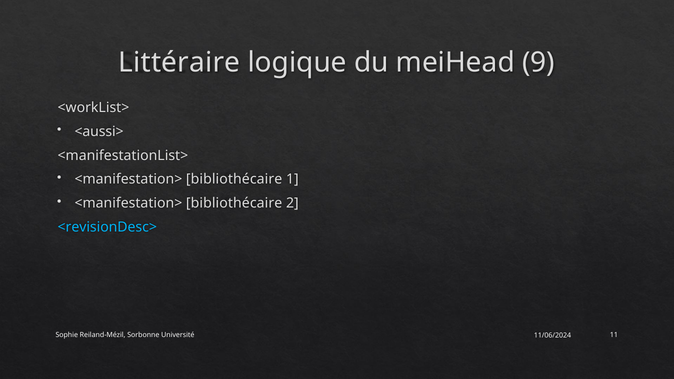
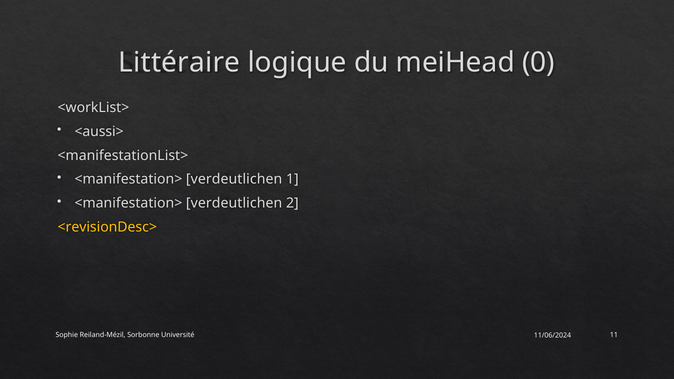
9: 9 -> 0 (538, 62)
bibliothécaire: bibliothécaire -> verdeutlichen (234, 179)
bibliothécaire: bibliothécaire -> verdeutlichen (234, 203)
<revisionDesc> colour: light blue -> yellow (107, 227)
